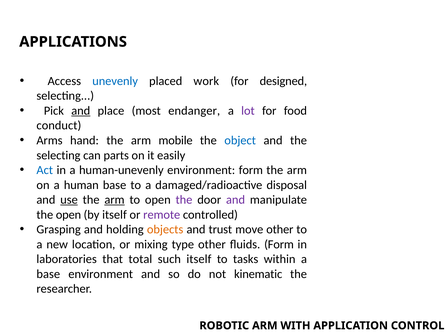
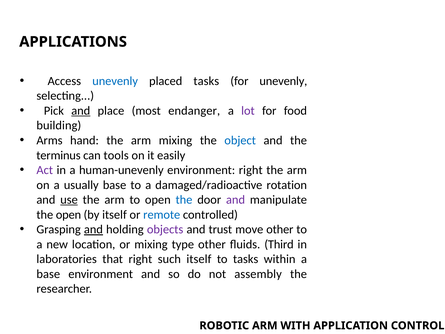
placed work: work -> tasks (206, 81)
for designed: designed -> unevenly (283, 81)
conduct: conduct -> building (59, 125)
arm mobile: mobile -> mixing (175, 140)
selecting: selecting -> terminus (58, 155)
parts: parts -> tools (116, 155)
Act colour: blue -> purple (45, 170)
environment form: form -> right (251, 170)
human: human -> usually (81, 185)
disposal: disposal -> rotation (287, 185)
arm underline: present -> none (114, 200)
the colour: purple -> blue (184, 200)
remote colour: purple -> blue (162, 214)
and underline: none -> present (93, 229)
objects colour: orange -> purple (165, 229)
fluids Form: Form -> Third (279, 244)
that total: total -> right (140, 259)
kinematic: kinematic -> assembly (258, 274)
